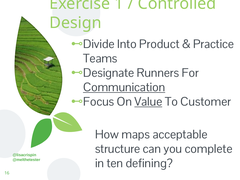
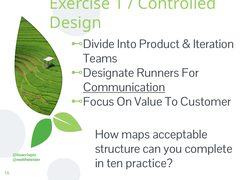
Practice: Practice -> Iteration (214, 44)
Value underline: present -> none (148, 102)
defining: defining -> practice (149, 163)
